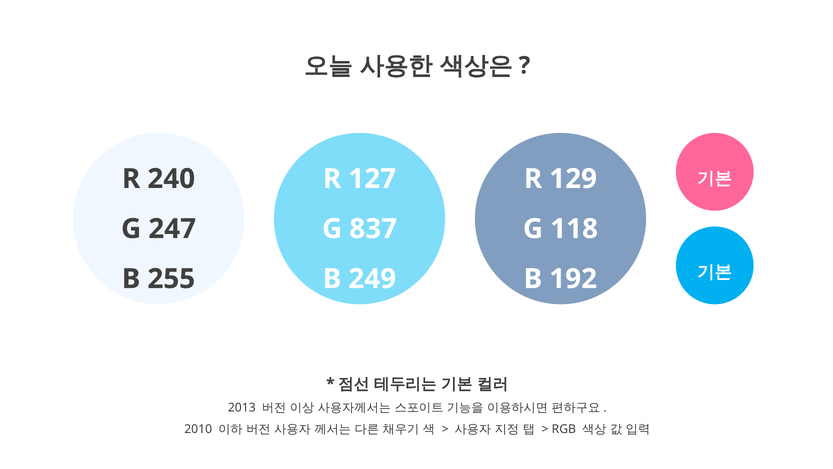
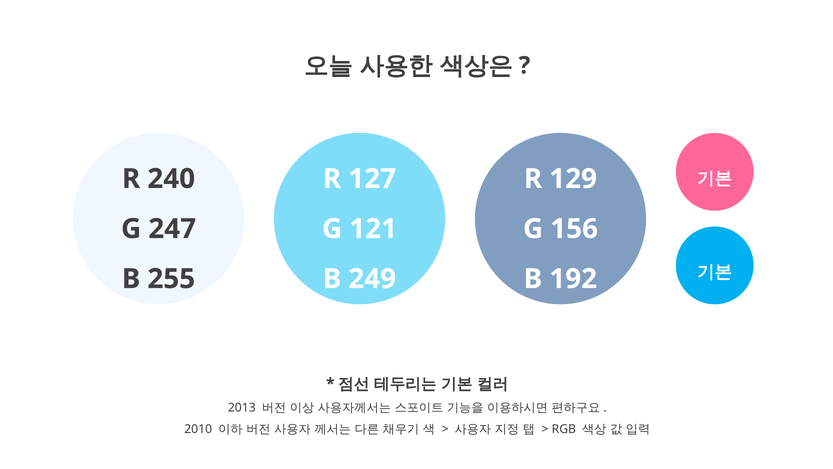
837: 837 -> 121 (373, 229)
118: 118 -> 156 (574, 229)
